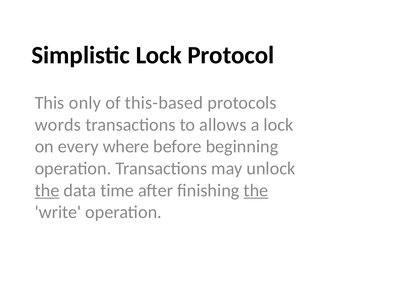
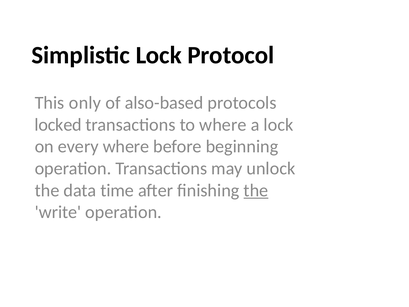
this-based: this-based -> also-based (164, 103)
words: words -> locked (58, 125)
to allows: allows -> where (223, 125)
the underline: present -> none (47, 190)
